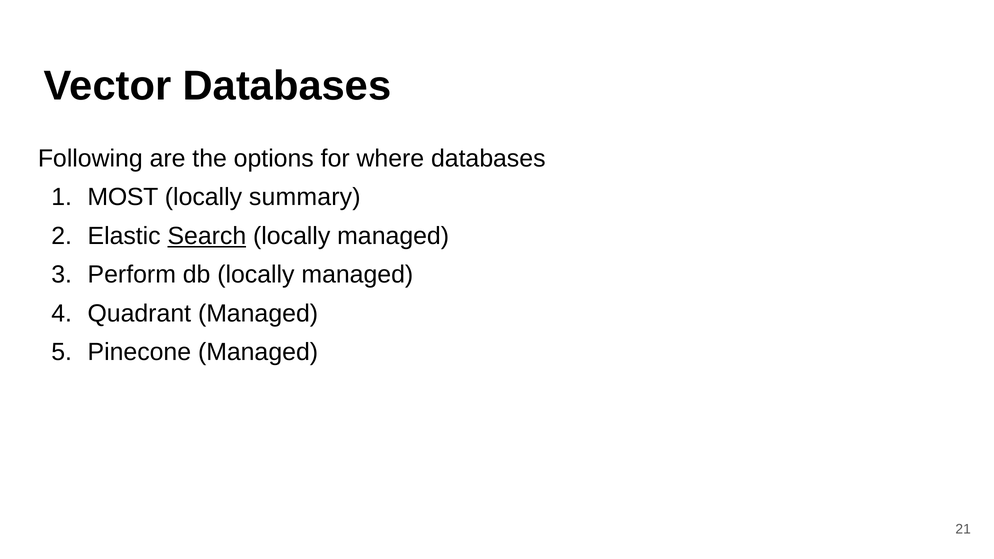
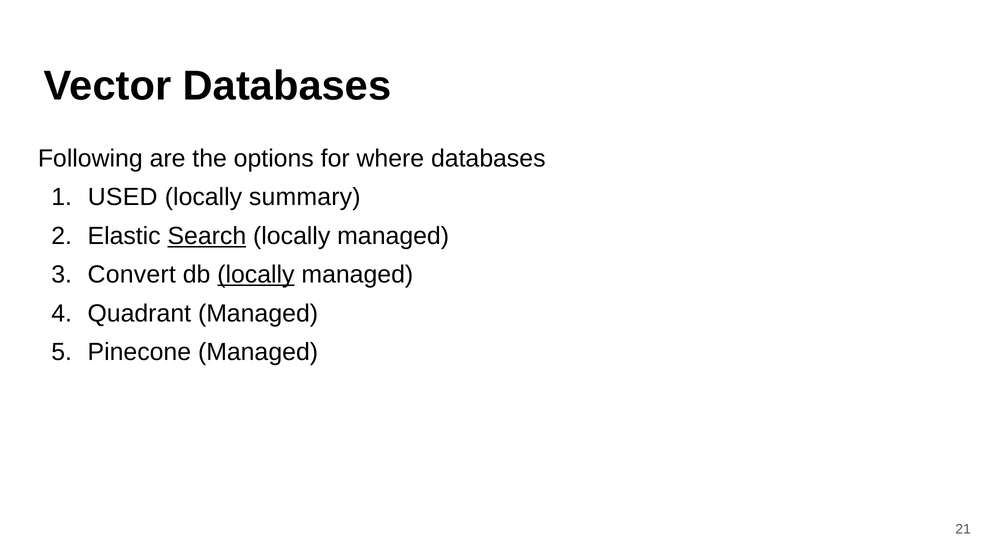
MOST: MOST -> USED (123, 197)
Perform: Perform -> Convert (132, 275)
locally underline: none -> present (256, 275)
